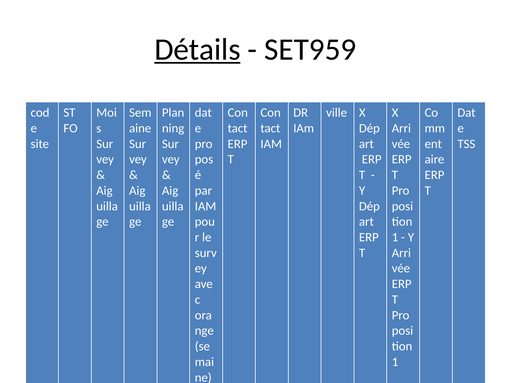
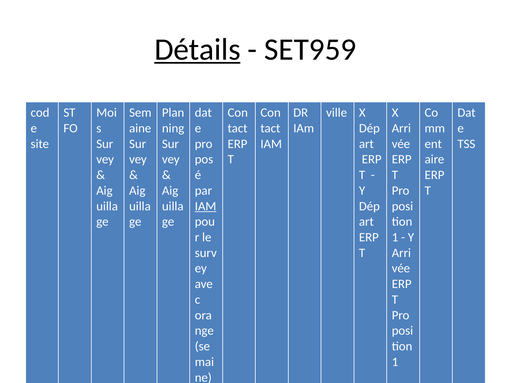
IAM underline: none -> present (206, 206)
